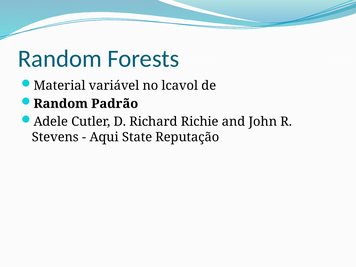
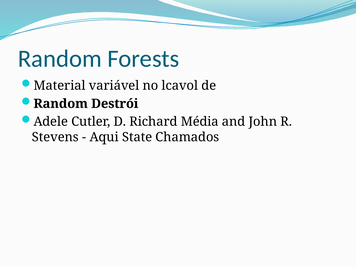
Padrão: Padrão -> Destrói (115, 104)
Richie: Richie -> Média (200, 122)
Reputação: Reputação -> Chamados (187, 137)
